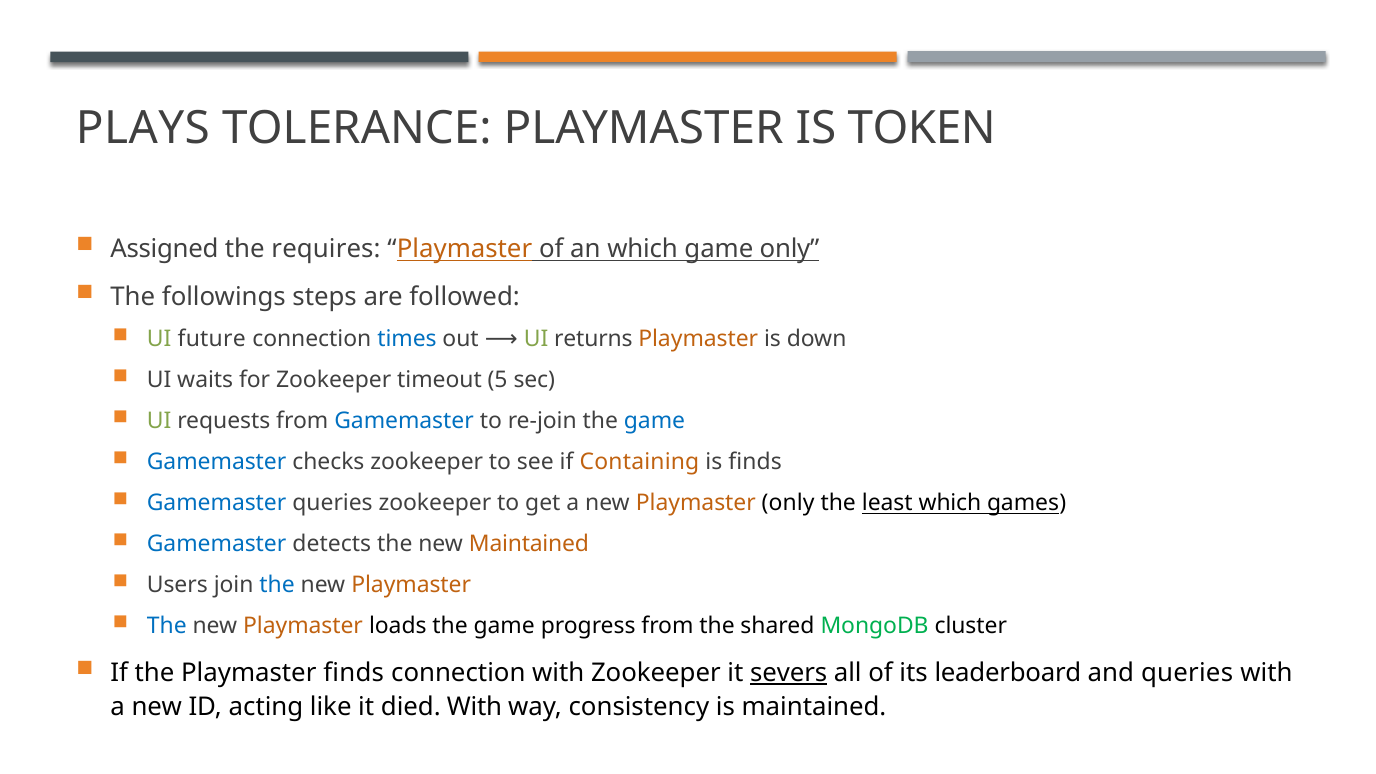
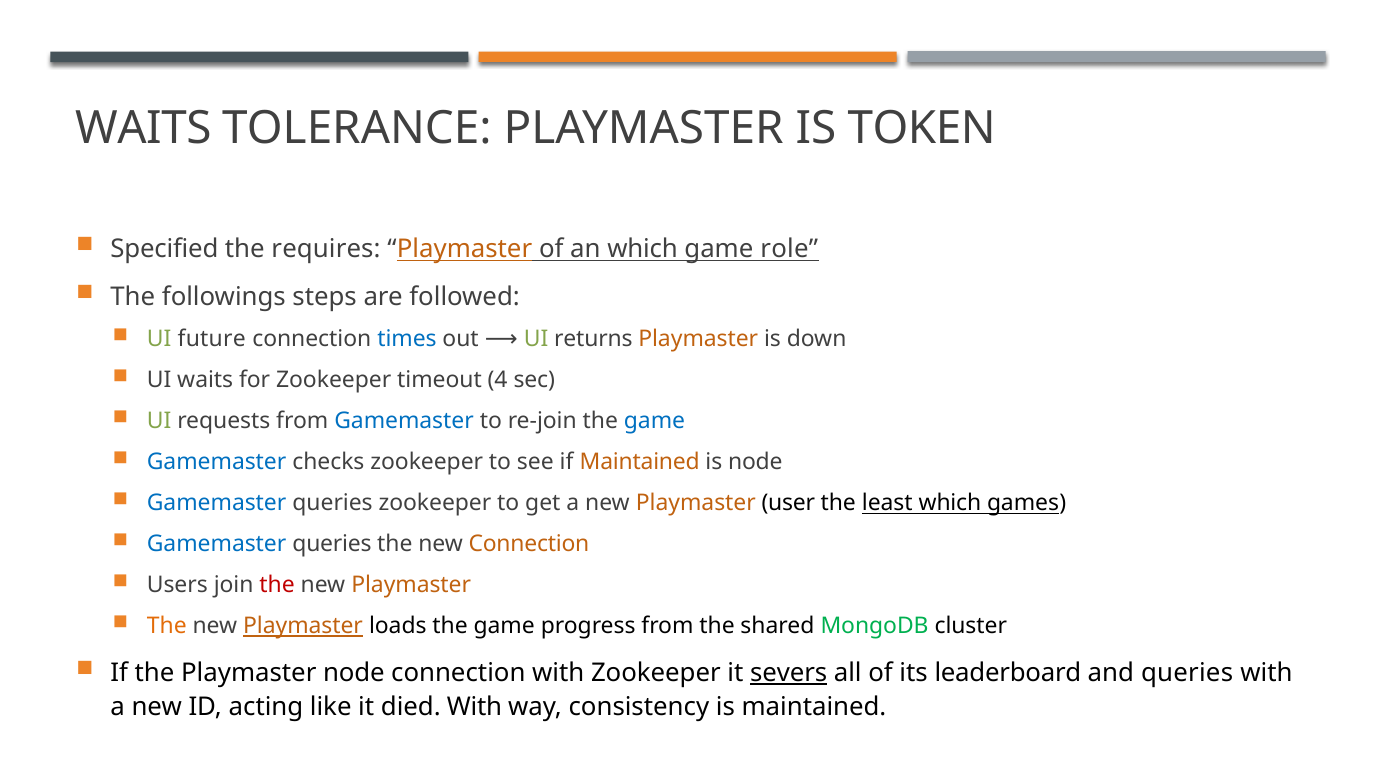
PLAYS: PLAYS -> WAITS (143, 129)
Assigned: Assigned -> Specified (164, 249)
game only: only -> role (789, 249)
5: 5 -> 4 (498, 380)
if Containing: Containing -> Maintained (640, 462)
is finds: finds -> node (755, 462)
Playmaster only: only -> user (788, 503)
detects: detects -> queries (332, 544)
new Maintained: Maintained -> Connection (529, 544)
the colour: blue -> red (277, 585)
The colour: blue -> orange (167, 626)
Playmaster underline: none -> present (303, 626)
Playmaster finds: finds -> node (354, 673)
